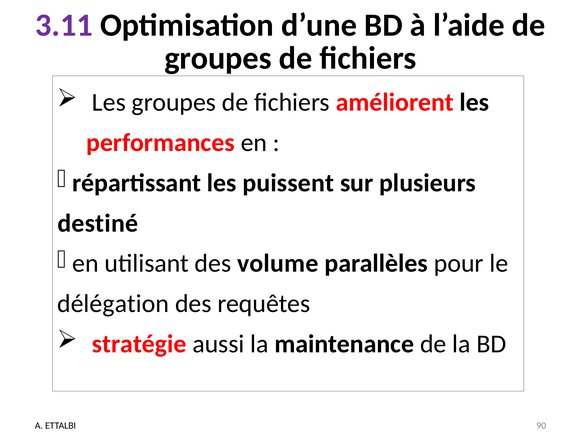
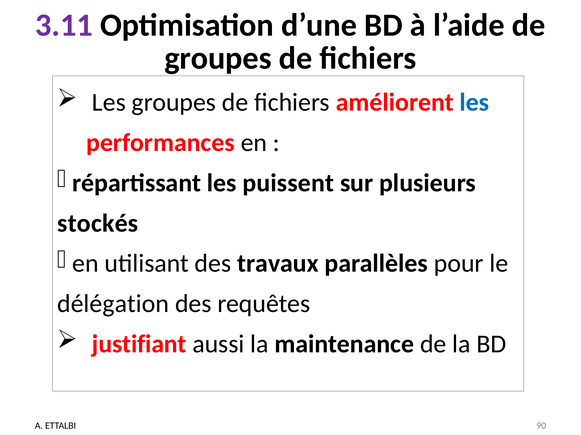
les colour: black -> blue (474, 103)
destiné: destiné -> stockés (98, 224)
volume: volume -> travaux (278, 264)
stratégie: stratégie -> justifiant (139, 344)
